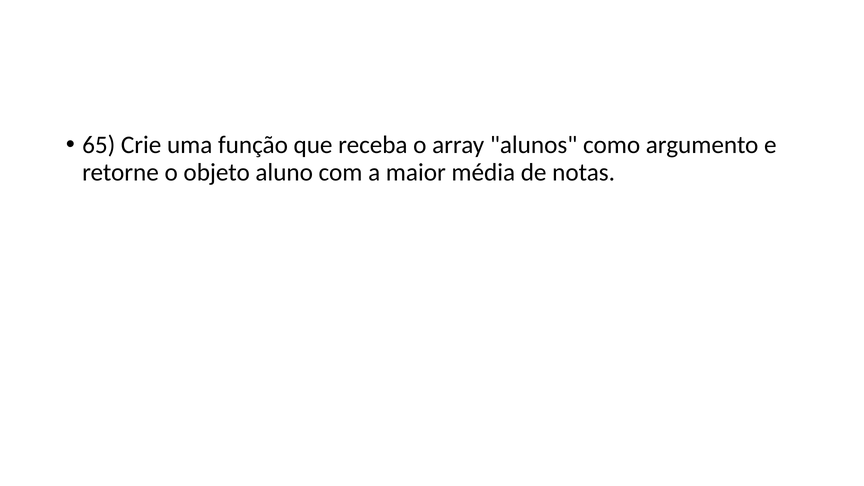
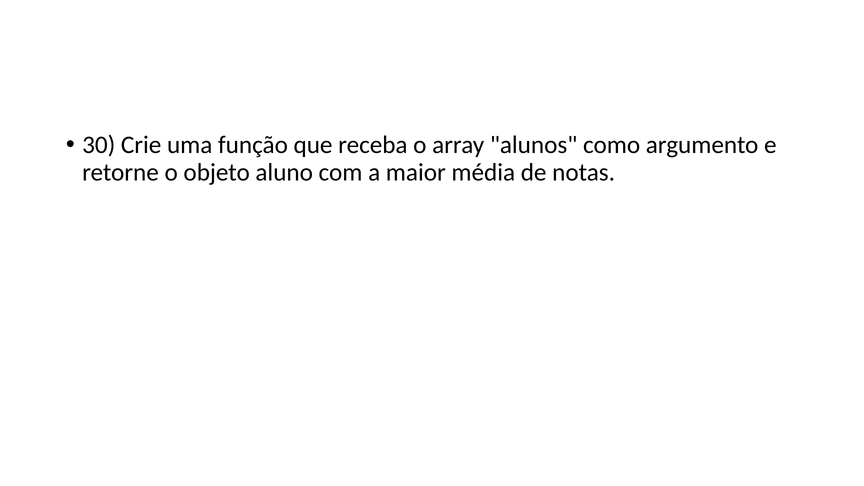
65: 65 -> 30 (99, 145)
